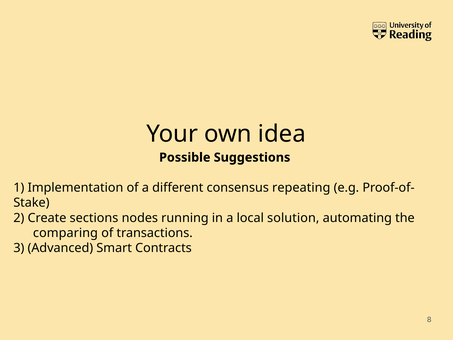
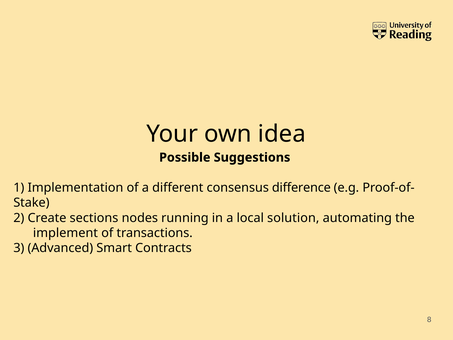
repeating: repeating -> difference (301, 188)
comparing: comparing -> implement (65, 233)
